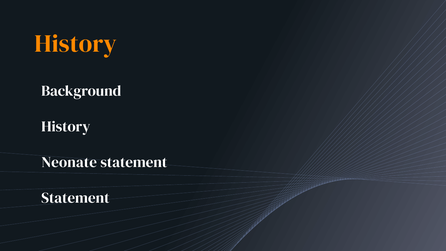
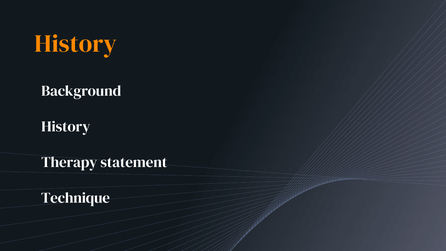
Neonate: Neonate -> Therapy (69, 162)
Statement: Statement -> Technique (76, 198)
